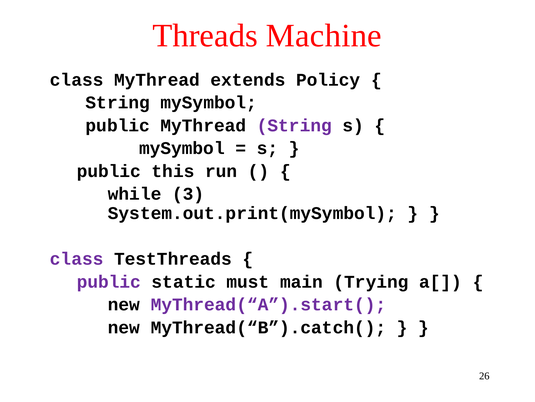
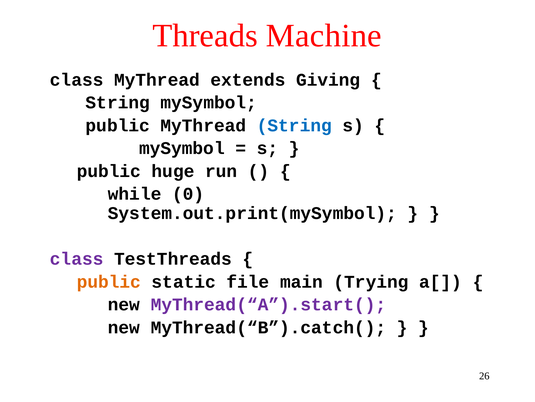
Policy: Policy -> Giving (328, 80)
String colour: purple -> blue (294, 125)
this: this -> huge (173, 171)
3: 3 -> 0 (188, 194)
public colour: purple -> orange (109, 281)
must: must -> file (248, 281)
